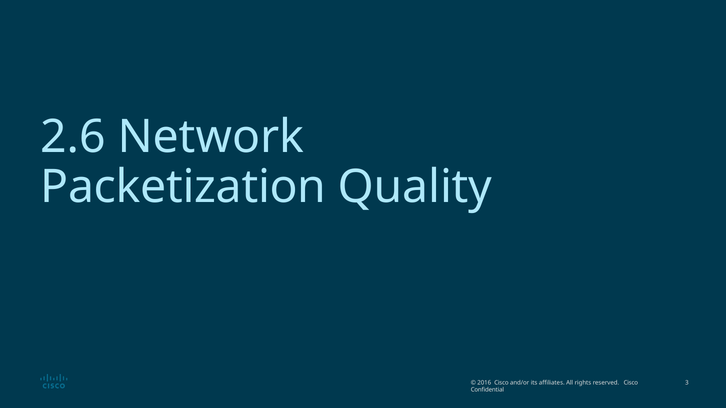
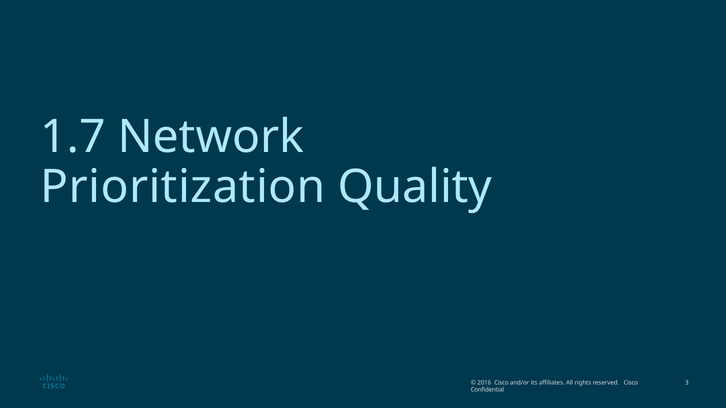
2.6: 2.6 -> 1.7 (73, 137)
Packetization: Packetization -> Prioritization (183, 187)
